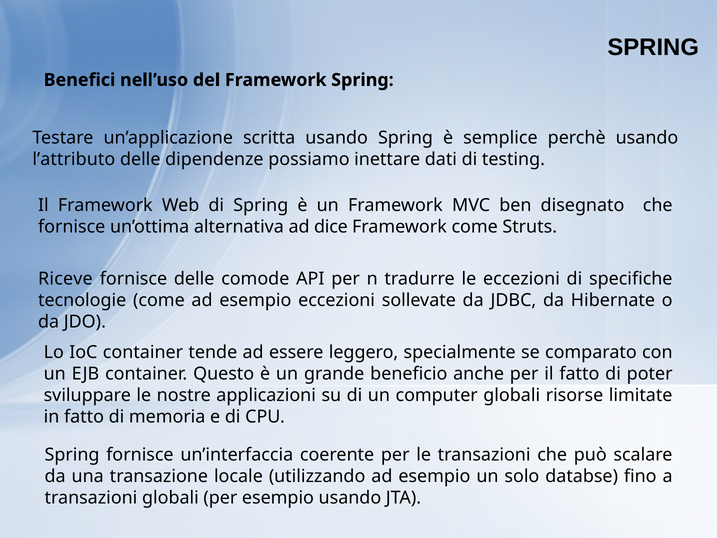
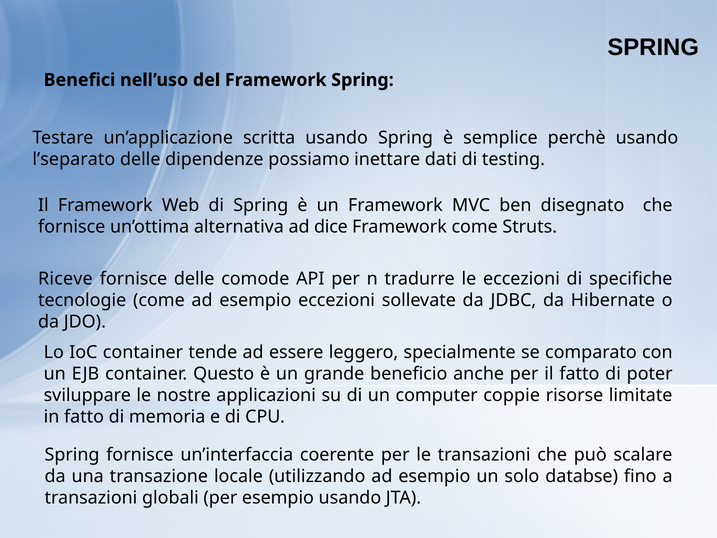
l’attributo: l’attributo -> l’separato (74, 159)
computer globali: globali -> coppie (512, 395)
